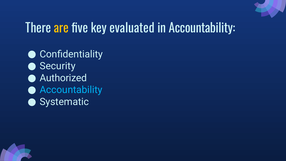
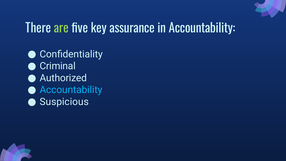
are colour: yellow -> light green (61, 28)
evaluated: evaluated -> assurance (132, 28)
Security: Security -> Criminal (58, 66)
Systematic: Systematic -> Suspicious (64, 102)
